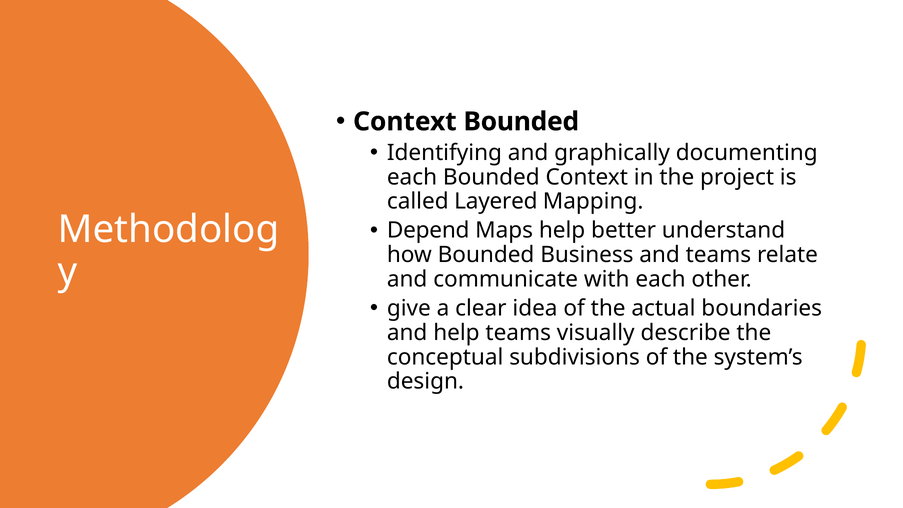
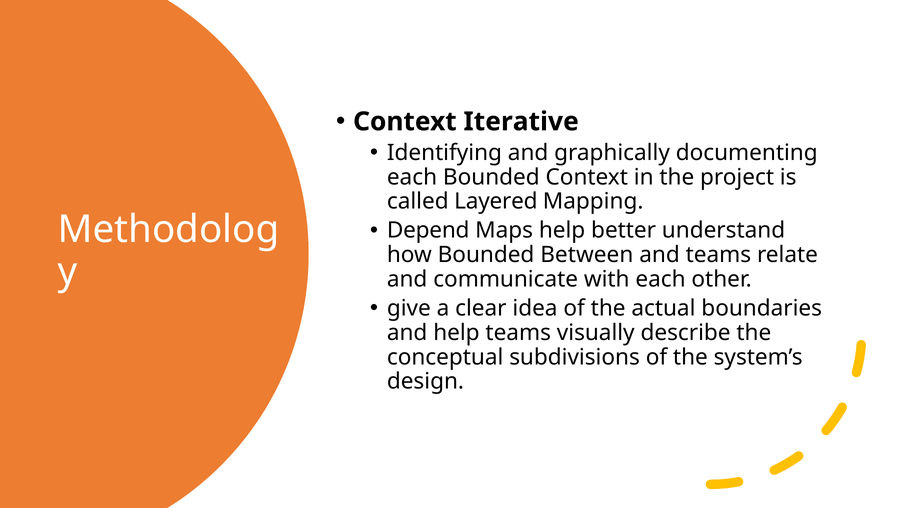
Context Bounded: Bounded -> Iterative (521, 122)
Business: Business -> Between (587, 255)
